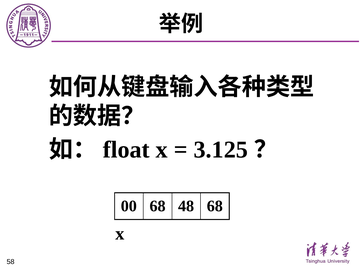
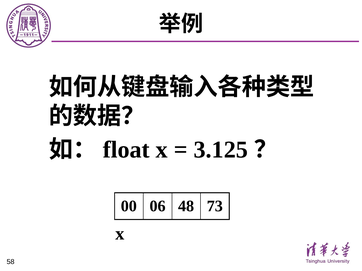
00 68: 68 -> 06 (158, 207)
48 68: 68 -> 73 (215, 207)
